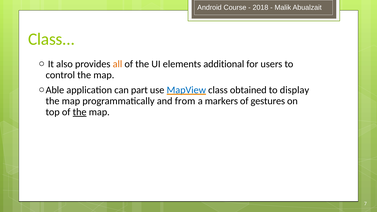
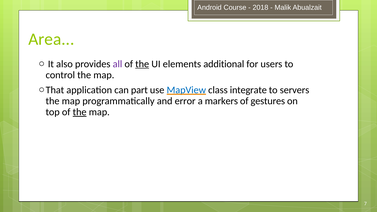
Class: Class -> Area (51, 39)
all colour: orange -> purple (117, 64)
the underline: none -> present (142, 64)
Able: Able -> That (55, 90)
obtained: obtained -> integrate (248, 90)
display: display -> servers (295, 90)
from: from -> error (185, 101)
